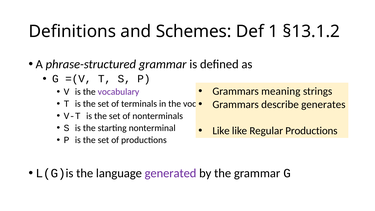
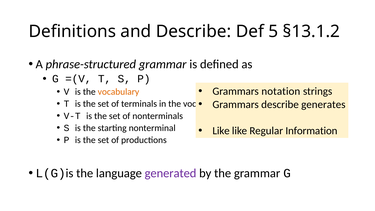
and Schemes: Schemes -> Describe (194, 32)
1: 1 -> 5 (273, 32)
meaning: meaning -> notation (281, 91)
vocabulary colour: purple -> orange (118, 92)
Regular Productions: Productions -> Information (311, 131)
